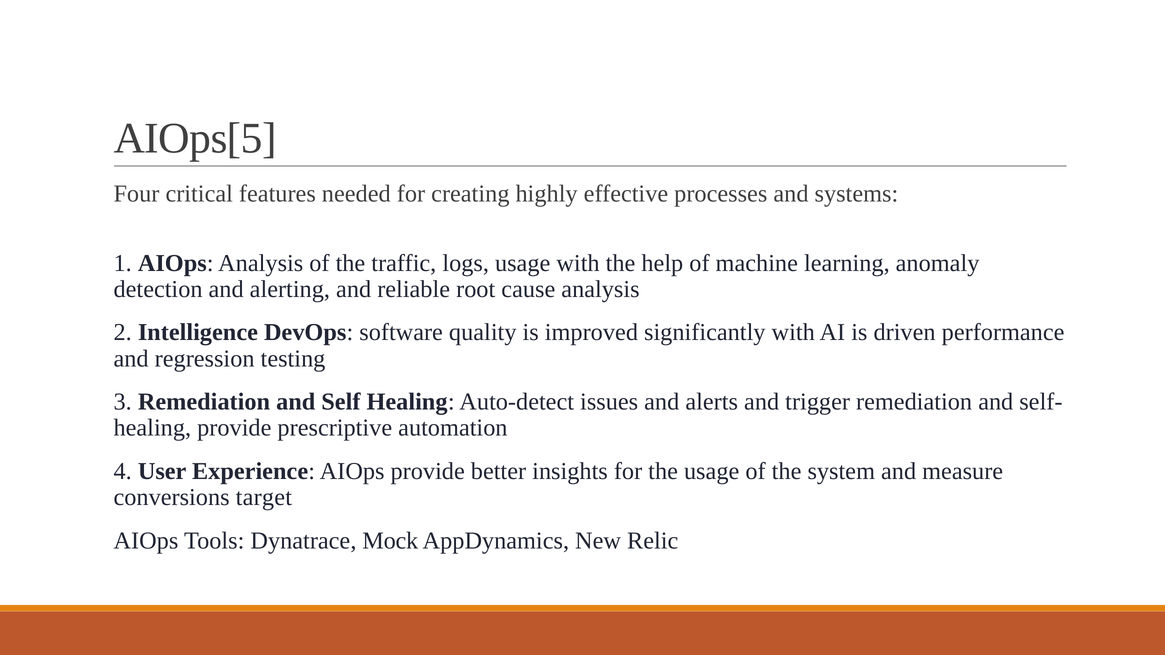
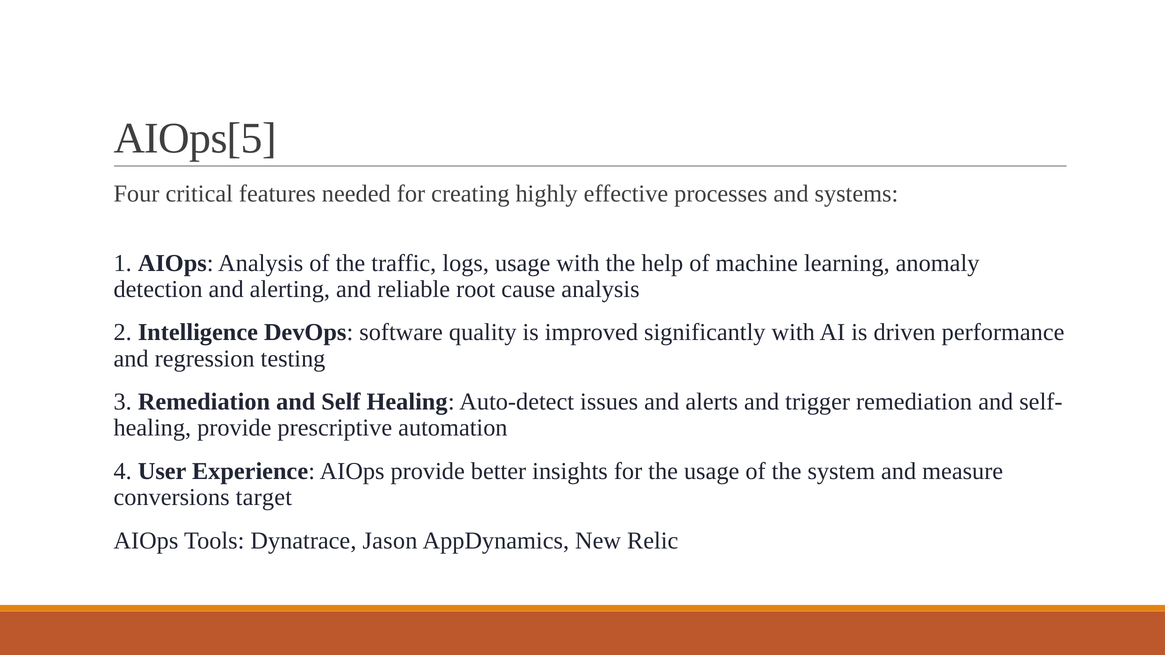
Mock: Mock -> Jason (390, 541)
